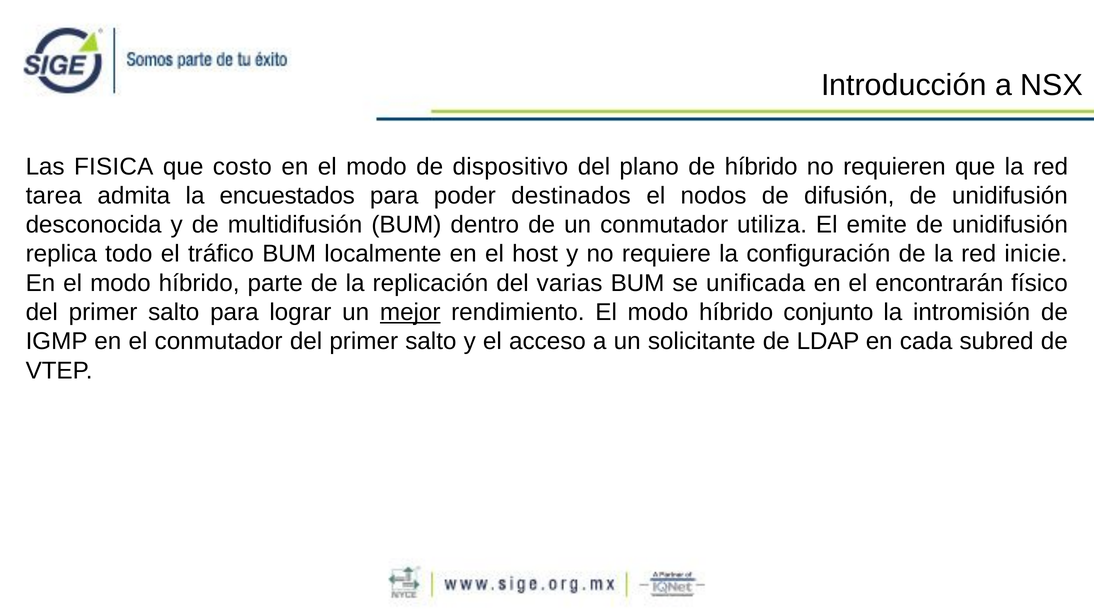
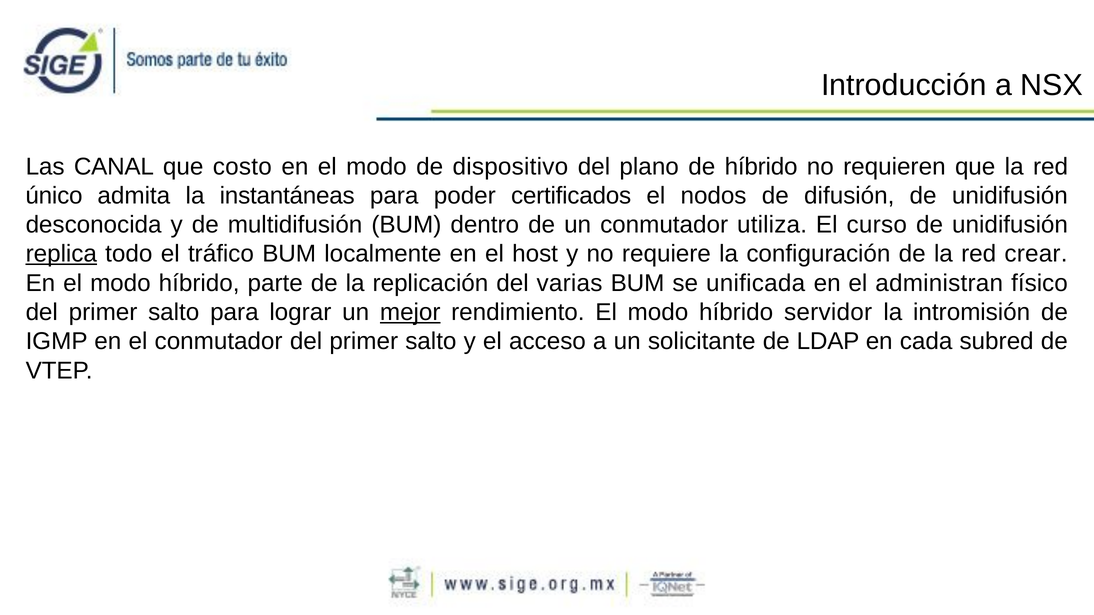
FISICA: FISICA -> CANAL (114, 167)
tarea: tarea -> único (54, 196)
encuestados: encuestados -> instantáneas (287, 196)
destinados: destinados -> certificados (571, 196)
emite: emite -> curso (877, 225)
replica underline: none -> present (61, 254)
inicie: inicie -> crear (1036, 254)
encontrarán: encontrarán -> administran (939, 283)
conjunto: conjunto -> servidor (828, 312)
